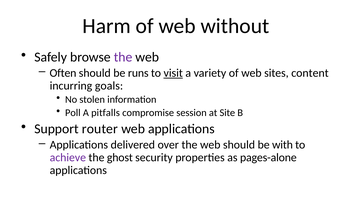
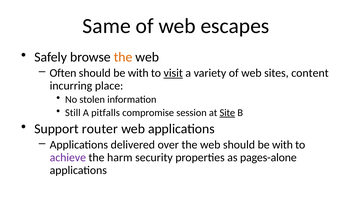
Harm: Harm -> Same (107, 26)
without: without -> escapes (235, 26)
the colour: purple -> orange (123, 57)
runs: runs -> with (138, 73)
goals: goals -> place (109, 86)
Poll: Poll -> Still (73, 113)
Site underline: none -> present (227, 113)
ghost: ghost -> harm (120, 158)
